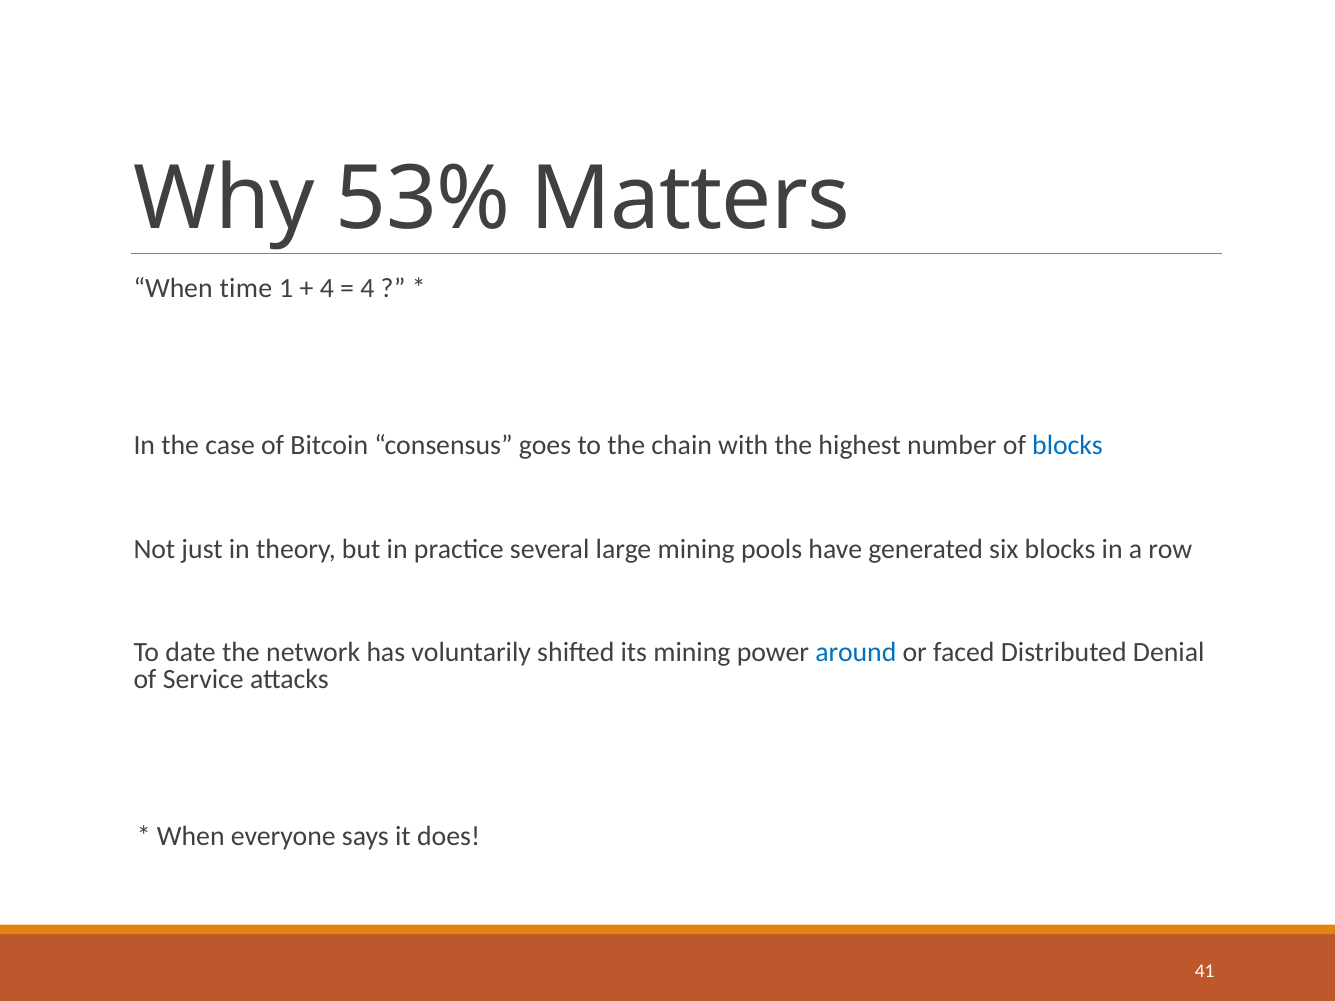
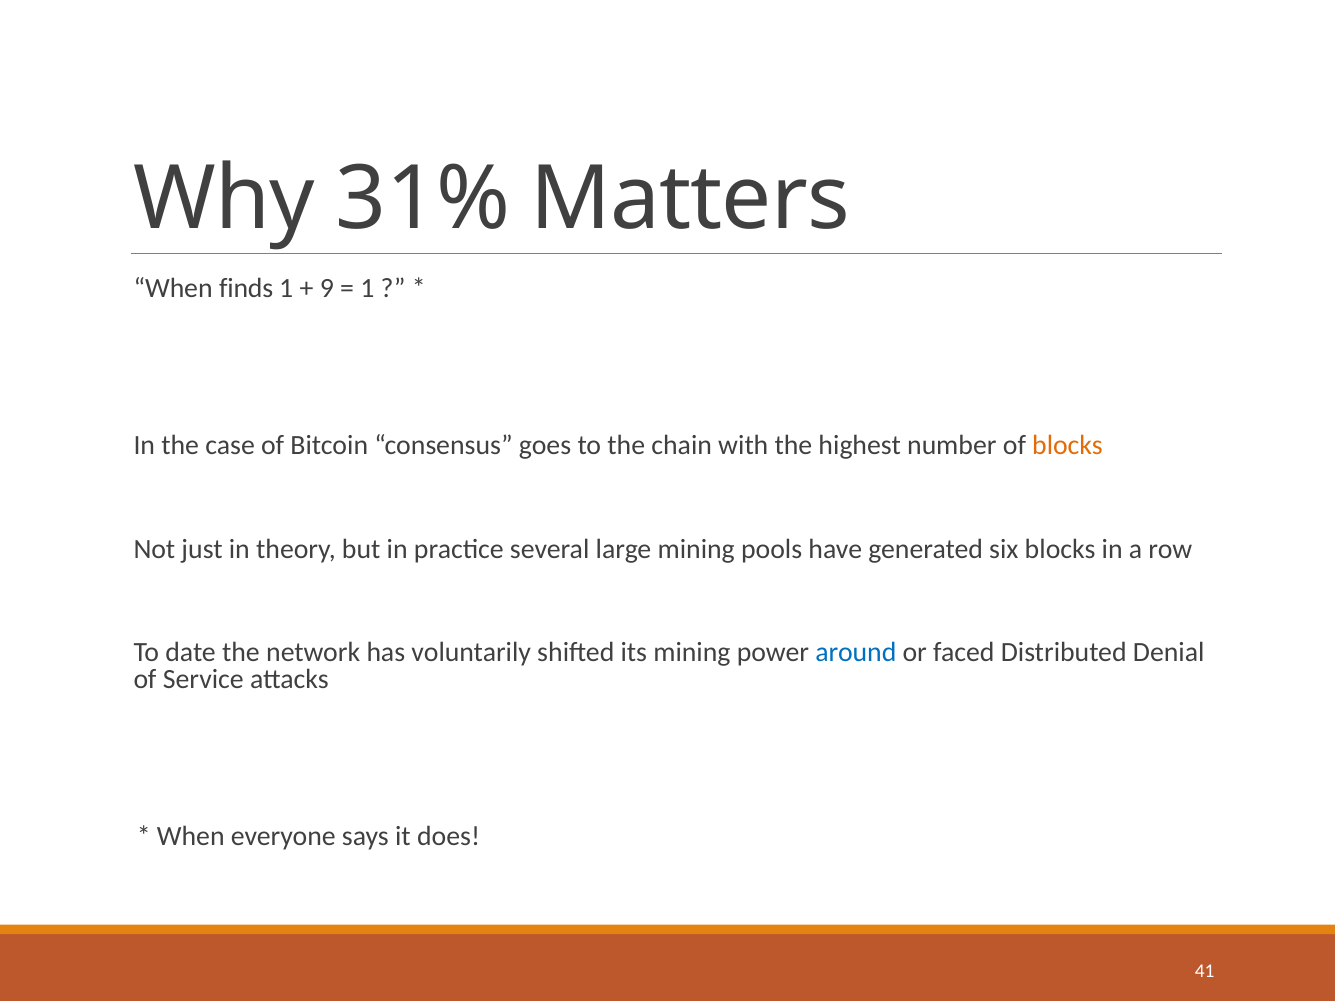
53%: 53% -> 31% (423, 199)
time: time -> finds (246, 289)
4: 4 -> 9 (327, 289)
4: 4 -> 1 (367, 289)
blocks colour: blue -> orange (1068, 445)
